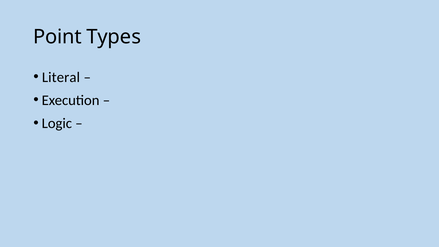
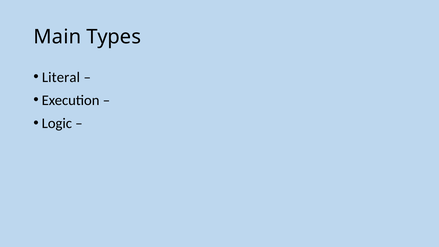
Point: Point -> Main (57, 37)
